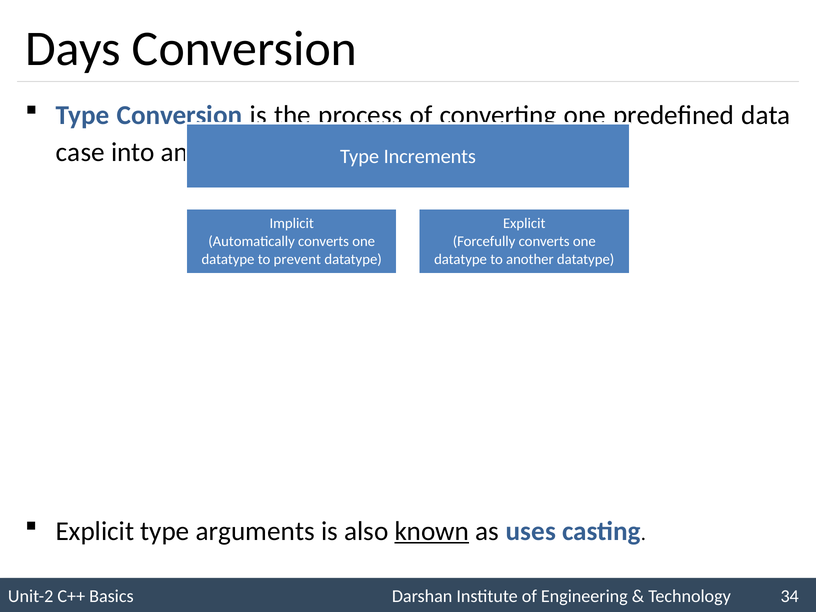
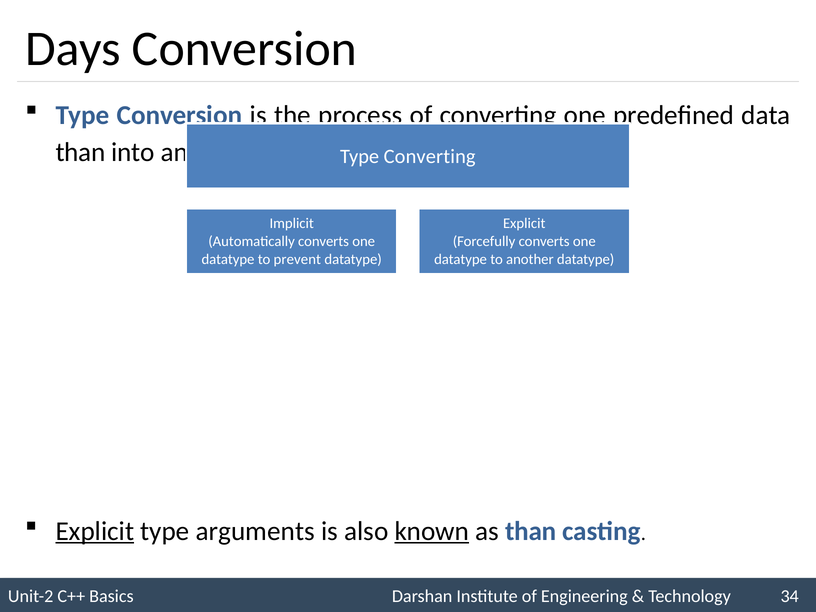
case: case -> than (80, 152)
Increments: Increments -> Converting (430, 156)
Explicit underline: none -> present (95, 531)
as uses: uses -> than (531, 531)
